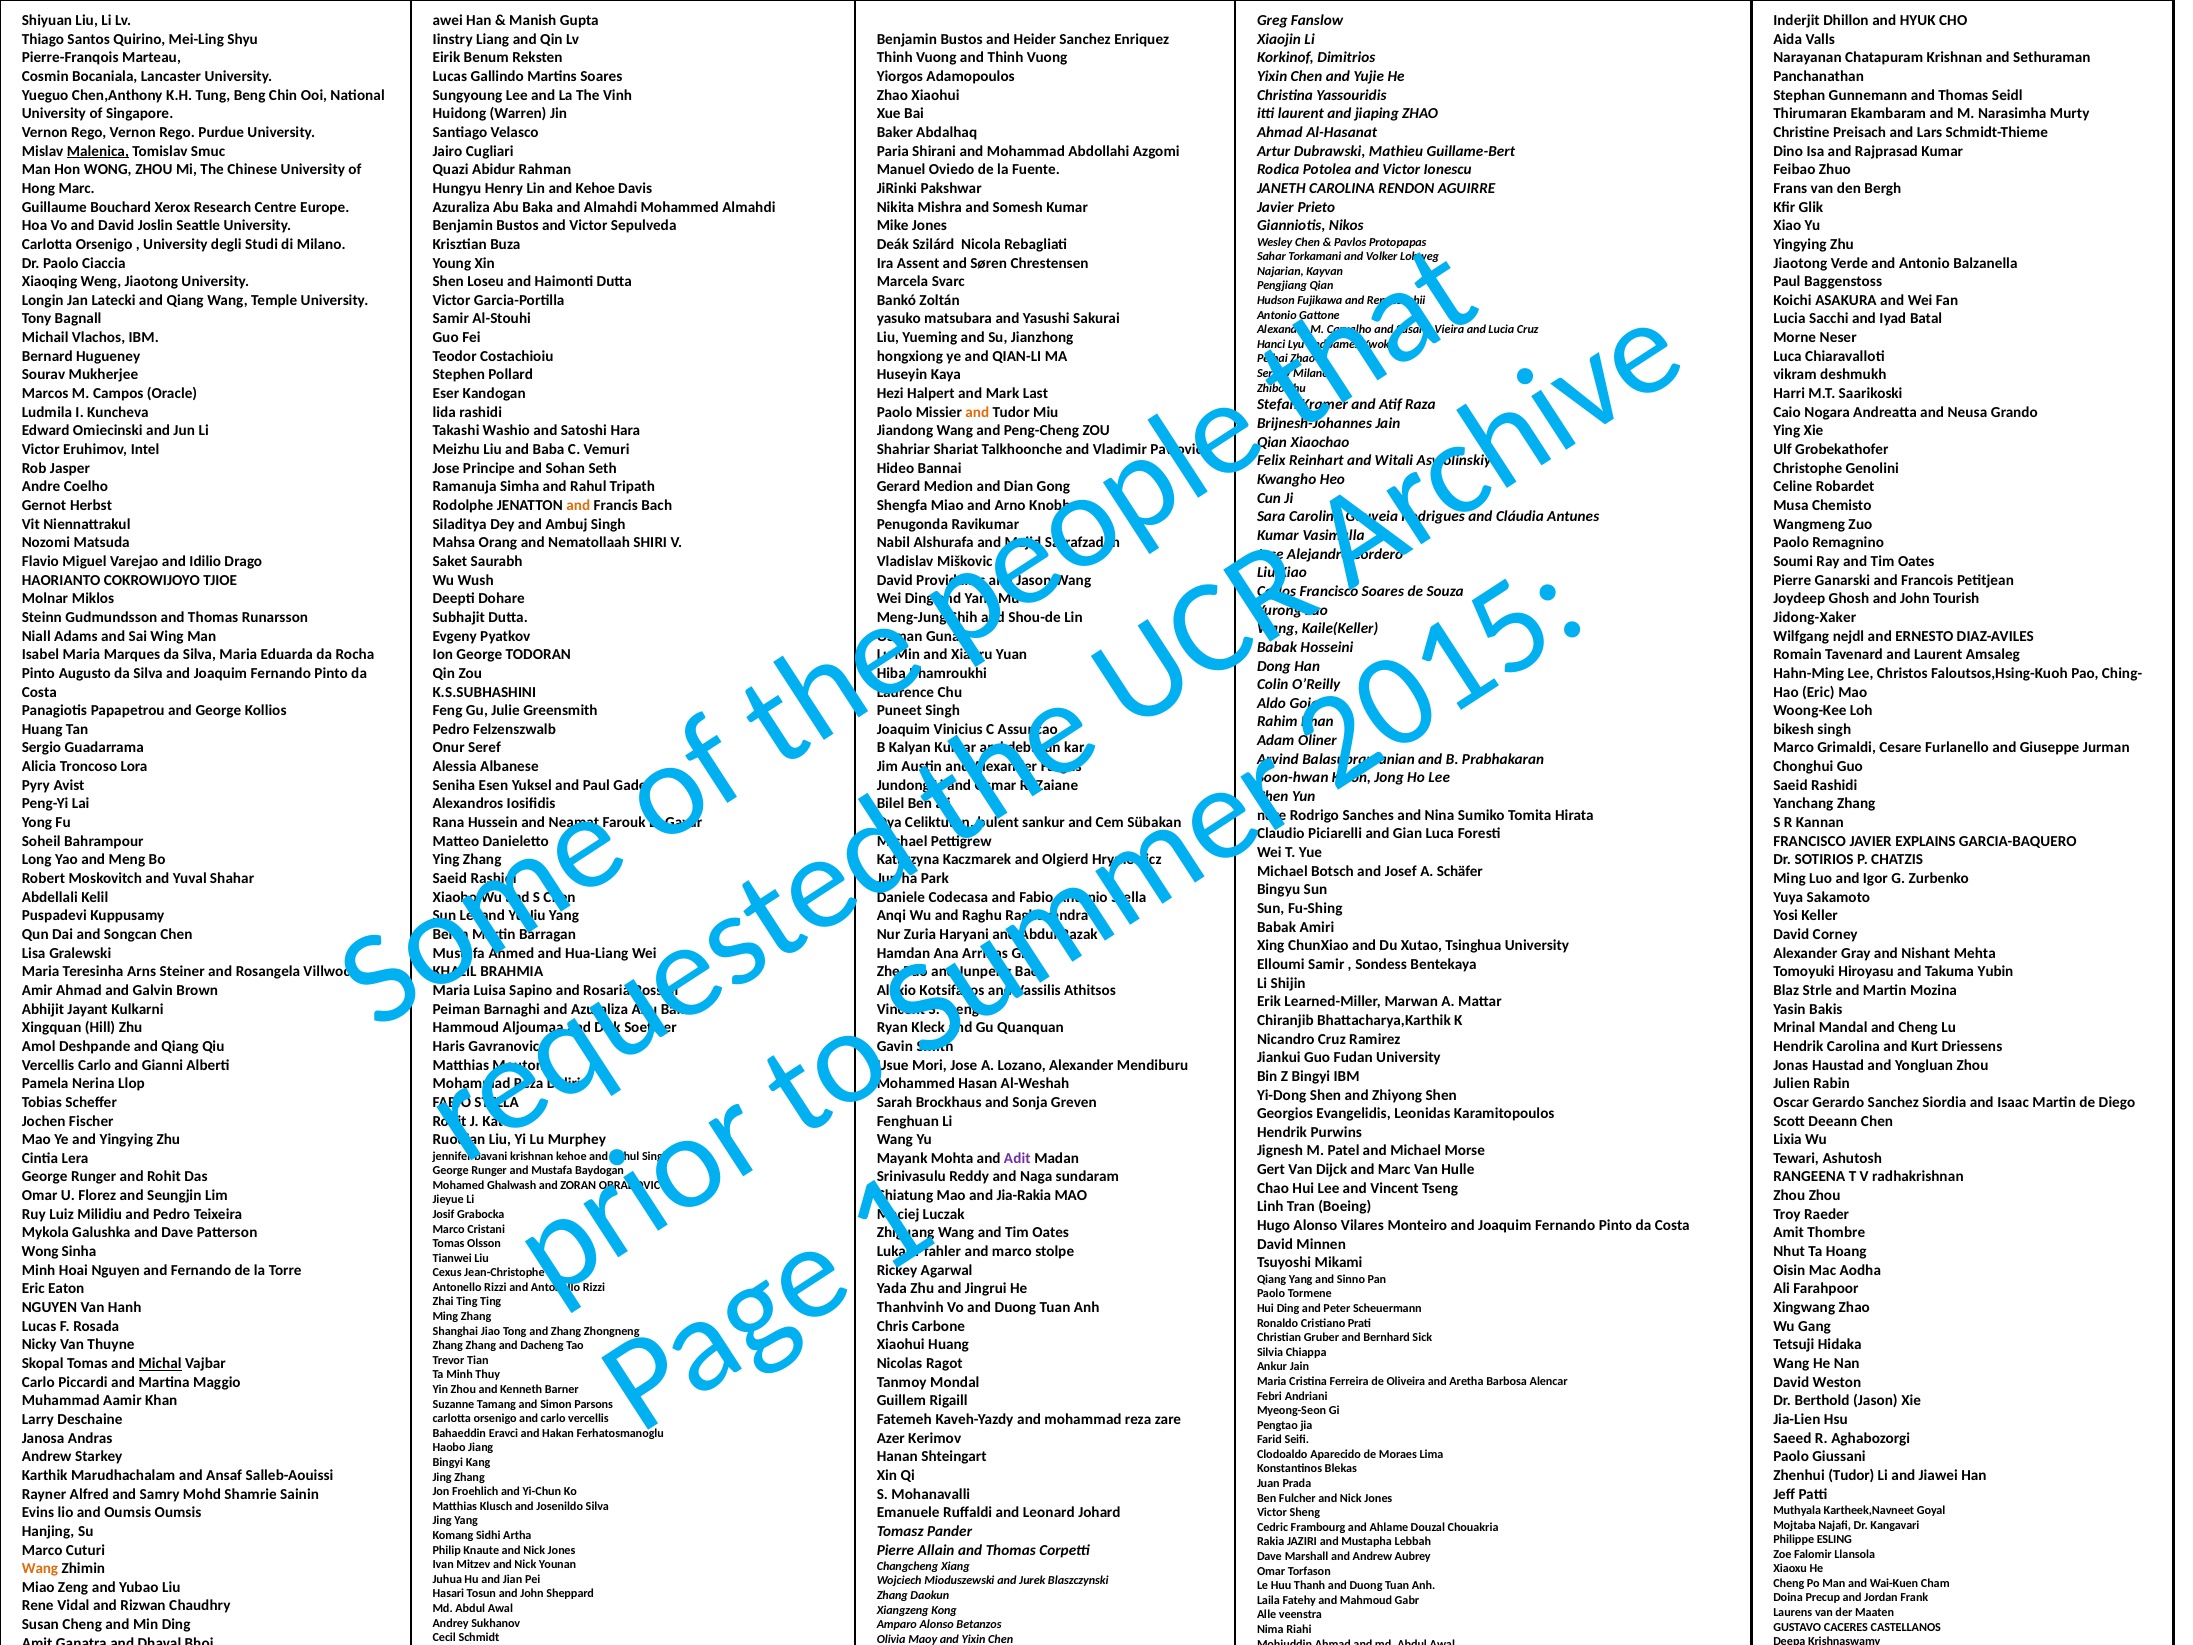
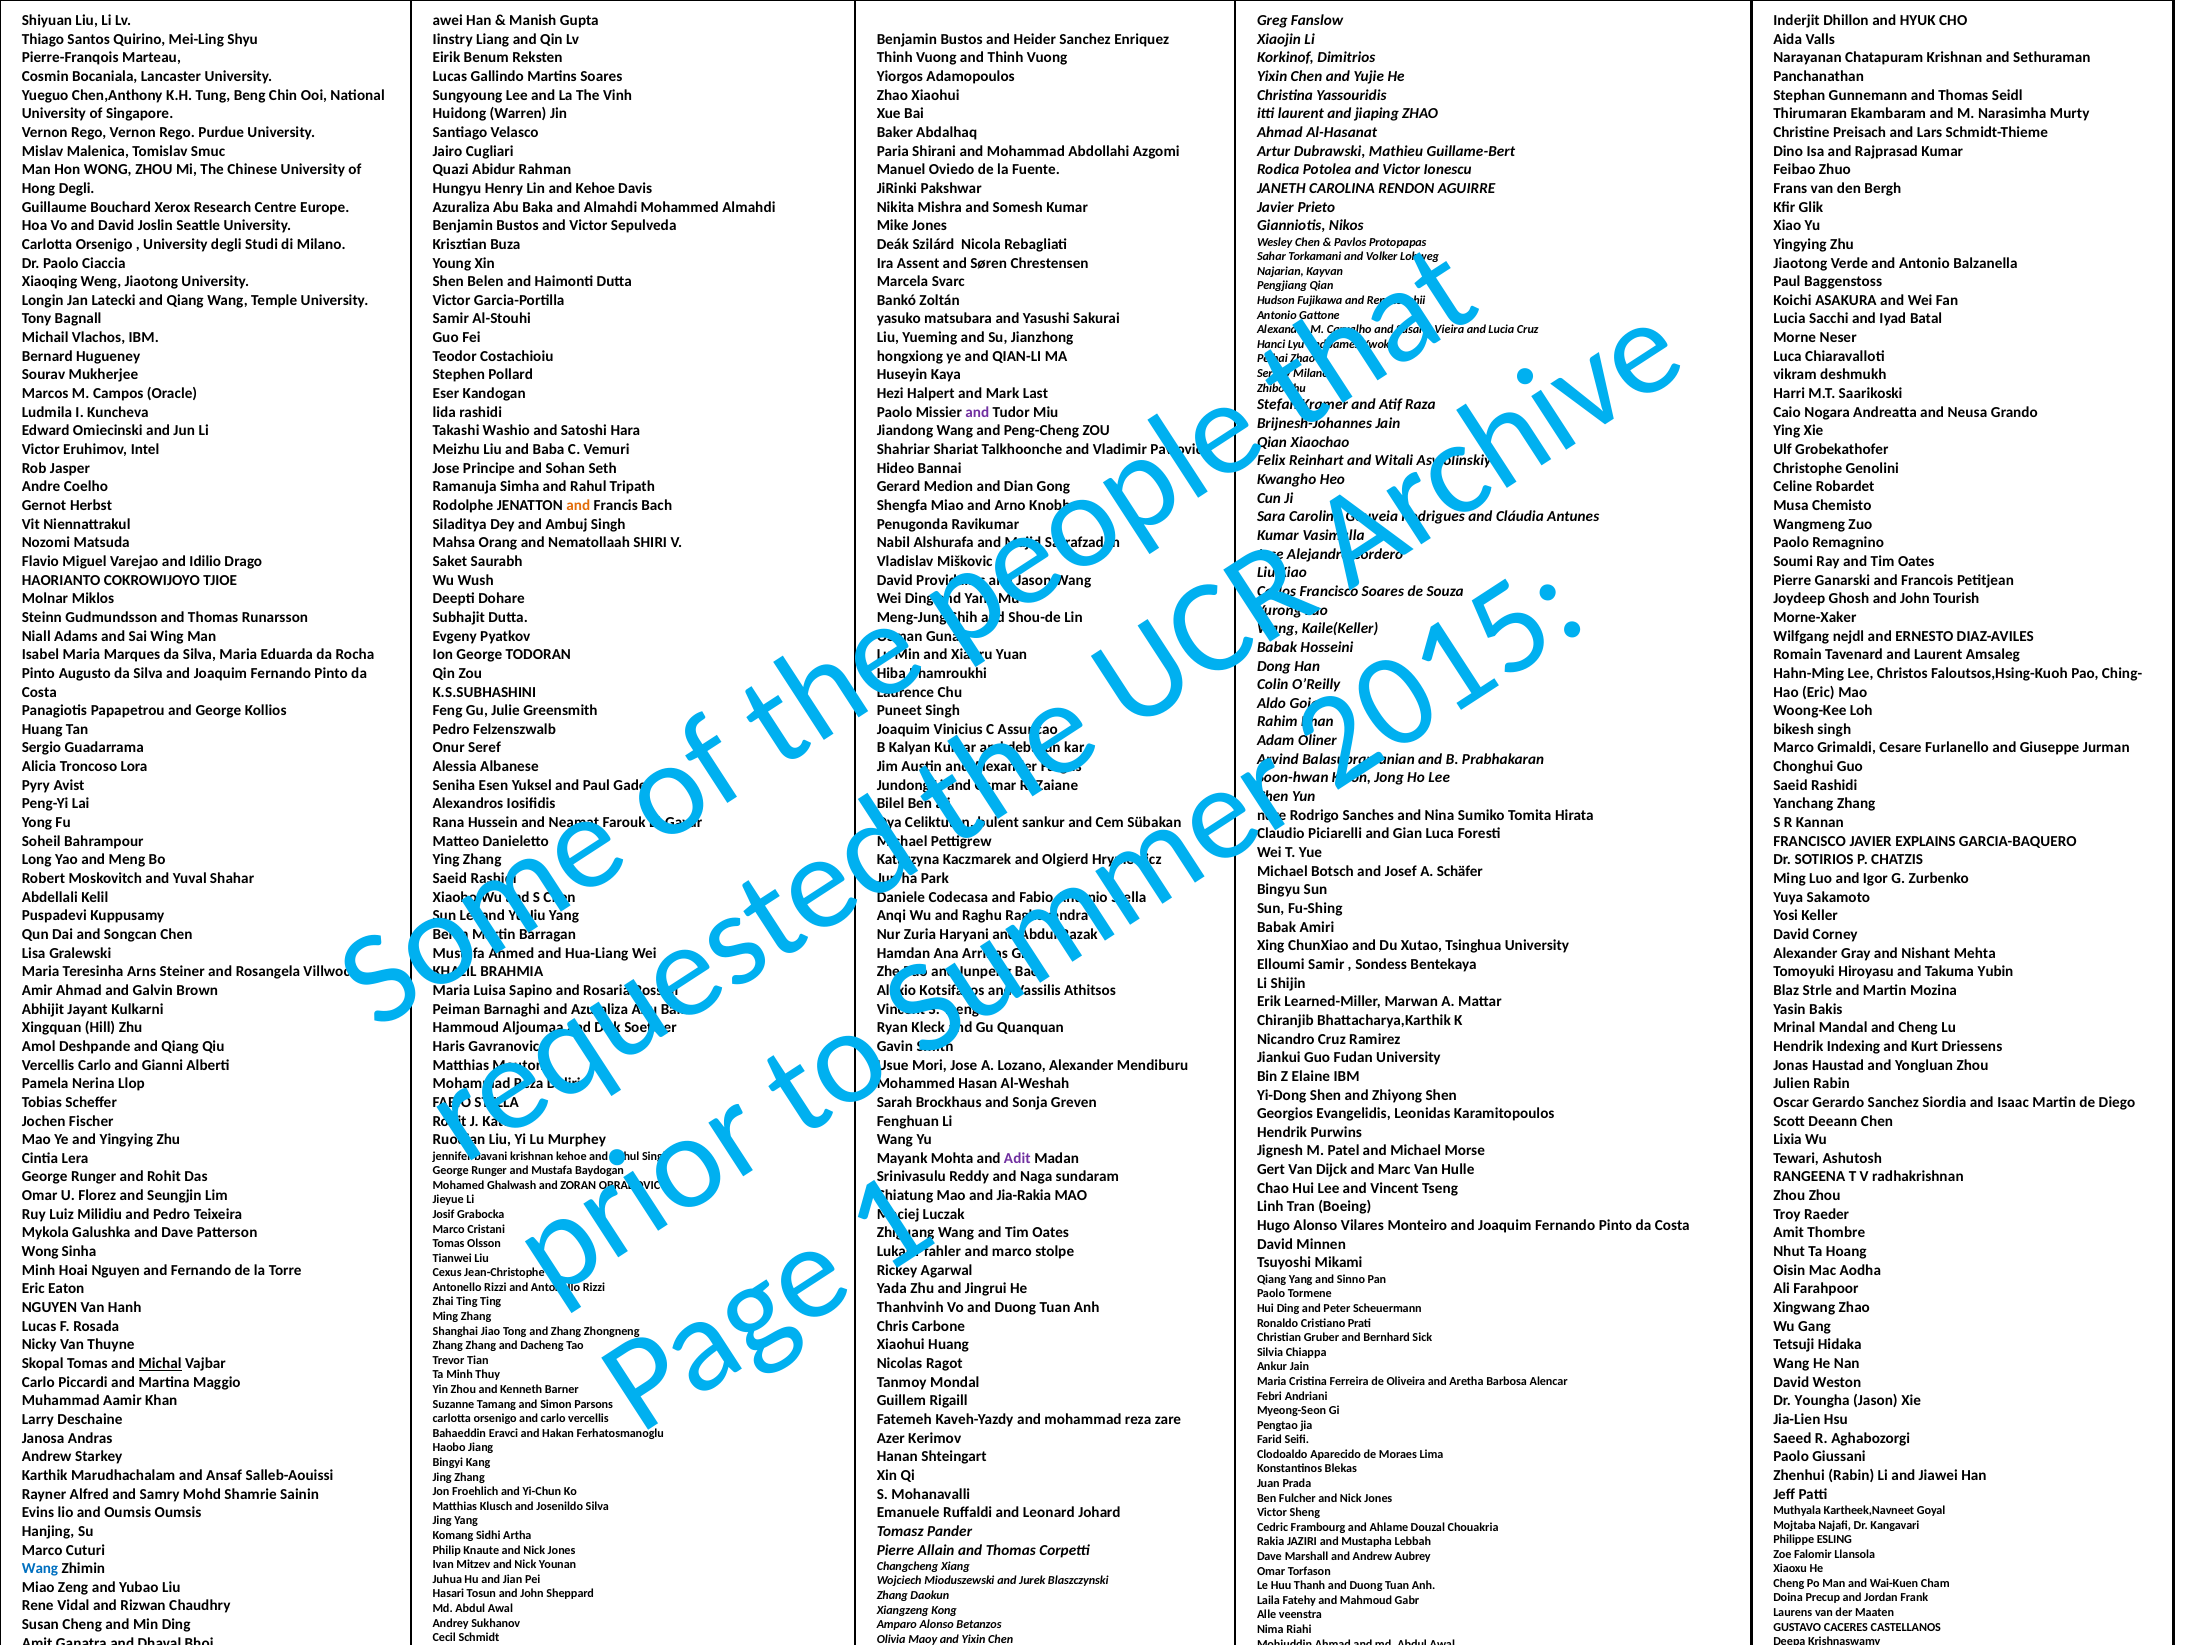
Malenica underline: present -> none (98, 151)
Hong Marc: Marc -> Degli (77, 188)
Shen Loseu: Loseu -> Belen (485, 282)
and colour: orange -> purple (977, 412)
Jidong-Xaker: Jidong-Xaker -> Morne-Xaker (1815, 617)
Hendrik Carolina: Carolina -> Indexing (1853, 1046)
Z Bingyi: Bingyi -> Elaine (1311, 1076)
Berthold: Berthold -> Youngha (1822, 1401)
Zhenhui Tudor: Tudor -> Rabin (1851, 1475)
Wang colour: orange -> blue (40, 1568)
